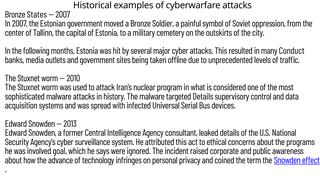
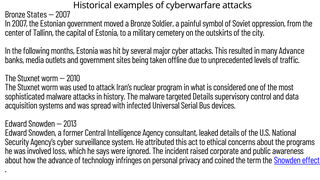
many Conduct: Conduct -> Advance (292, 51)
goal: goal -> loss (60, 151)
